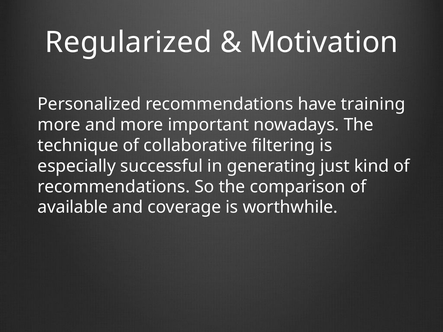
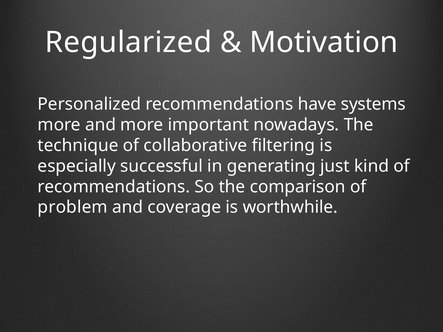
training: training -> systems (373, 104)
available: available -> problem (73, 207)
